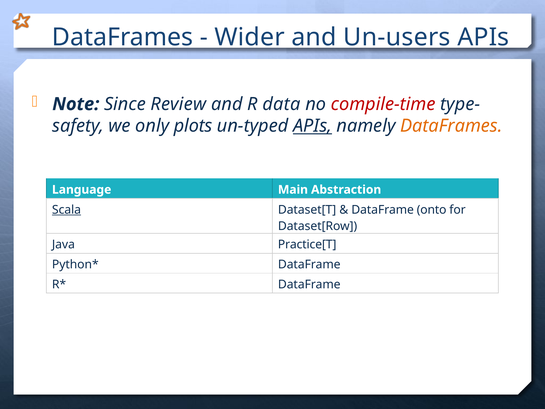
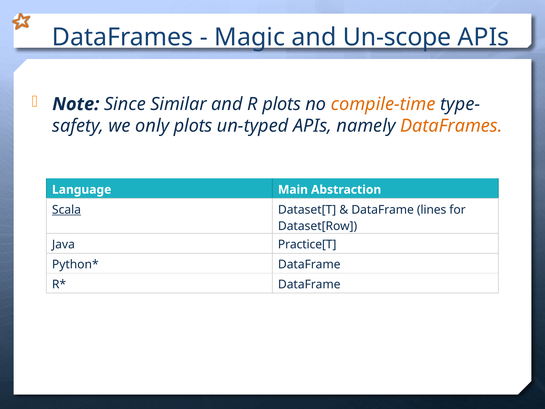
Wider: Wider -> Magic (250, 37)
Un-users: Un-users -> Un-scope (397, 37)
Review: Review -> Similar (179, 104)
R data: data -> plots (282, 104)
compile-time colour: red -> orange (383, 104)
APIs underline: present -> none (312, 126)
onto: onto -> lines (432, 210)
